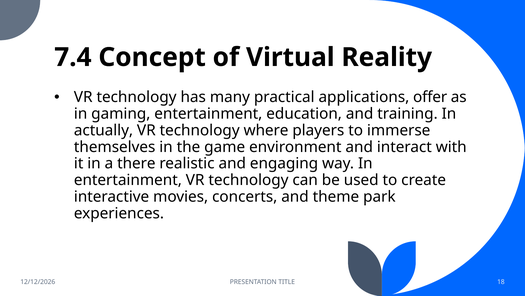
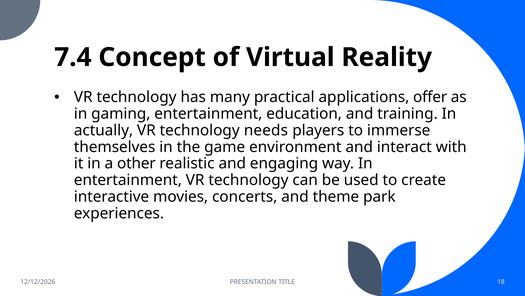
where: where -> needs (266, 130)
there: there -> other (136, 163)
